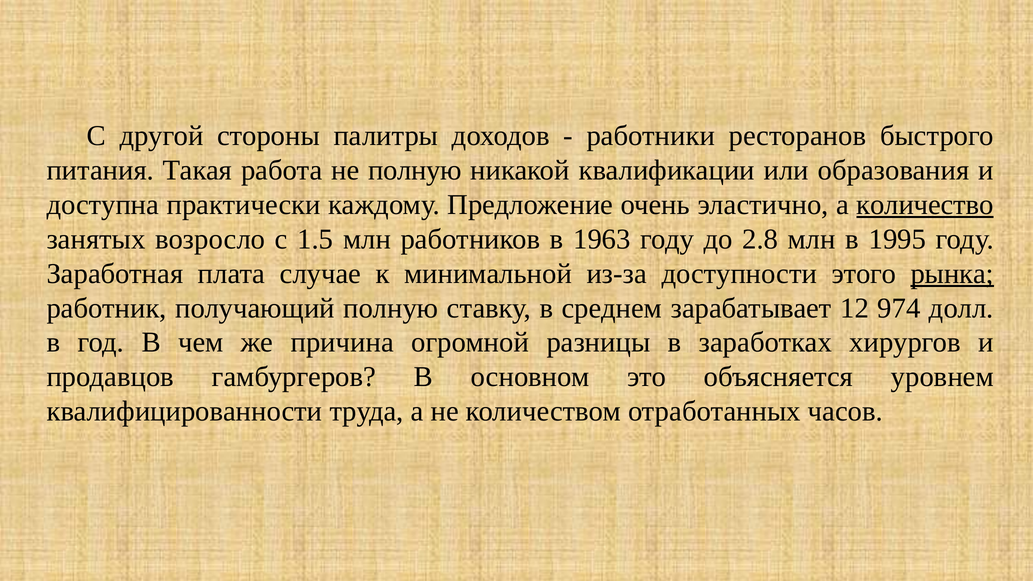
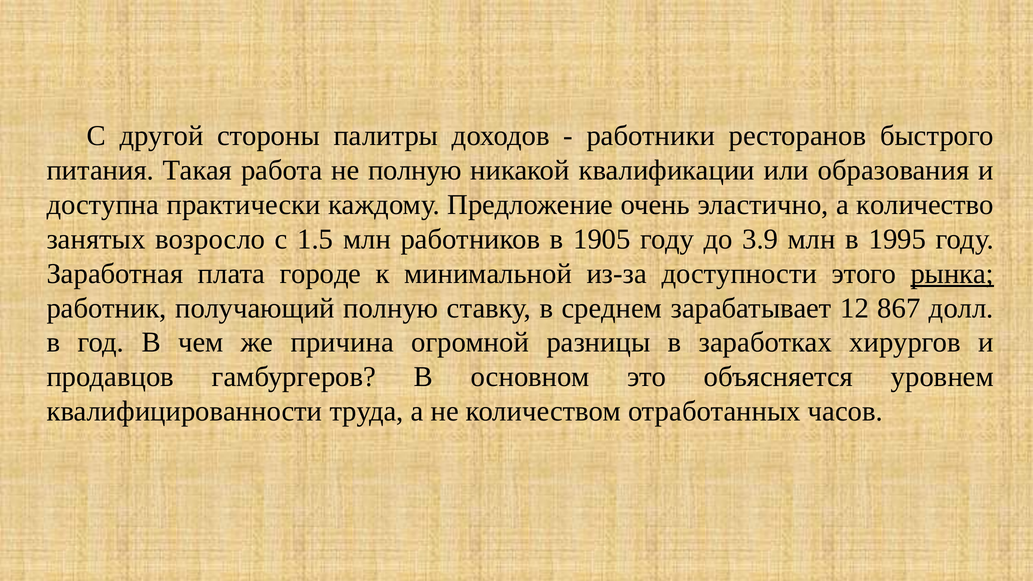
количество underline: present -> none (925, 205)
1963: 1963 -> 1905 (602, 239)
2.8: 2.8 -> 3.9 (760, 239)
случае: случае -> городе (321, 274)
974: 974 -> 867 (899, 308)
